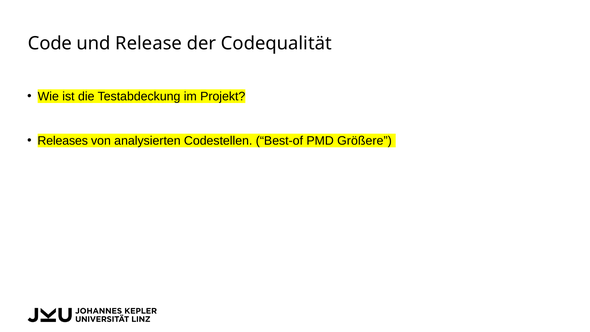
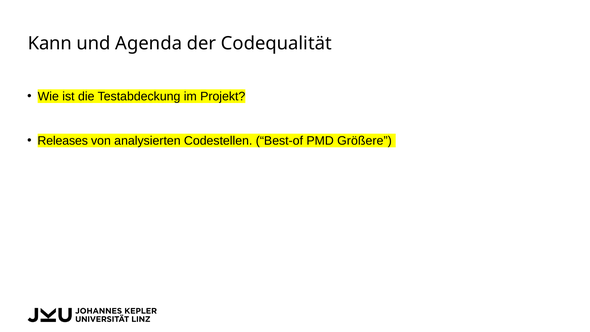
Code: Code -> Kann (50, 43)
Release: Release -> Agenda (149, 43)
